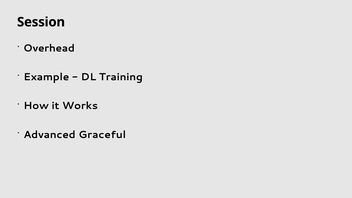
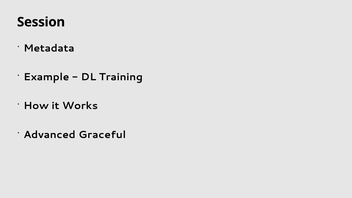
Overhead: Overhead -> Metadata (49, 48)
